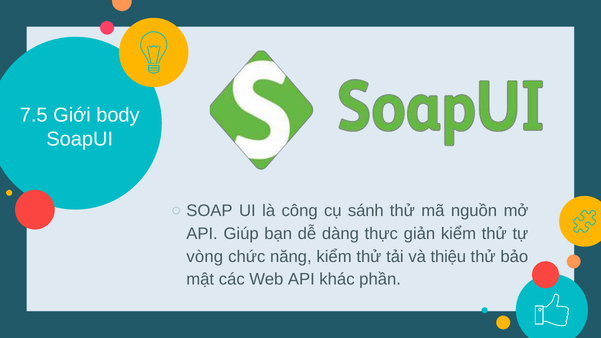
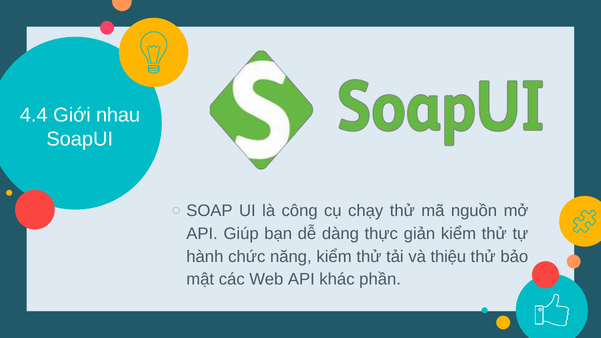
7.5: 7.5 -> 4.4 (34, 115)
body: body -> nhau (118, 115)
sánh: sánh -> chạy (366, 211)
vòng: vòng -> hành (205, 257)
